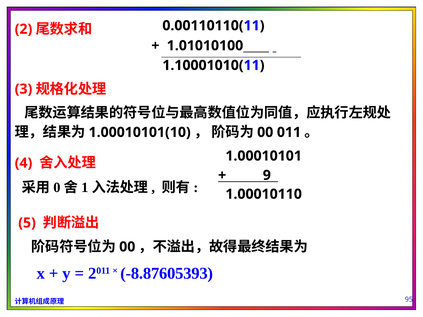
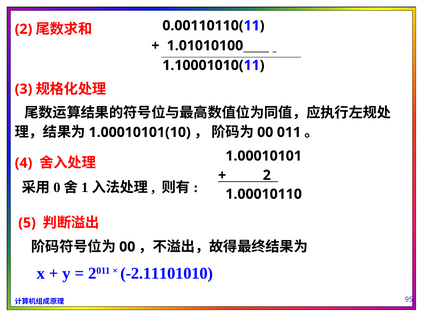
9: 9 -> 2 (267, 175)
-8.87605393: -8.87605393 -> -2.11101010 (167, 274)
